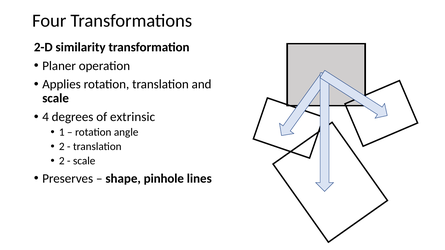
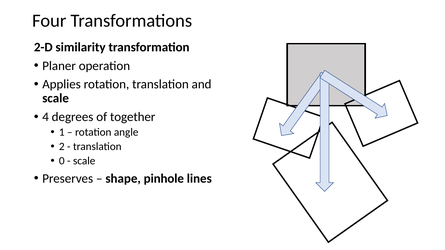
extrinsic: extrinsic -> together (133, 117)
2: 2 -> 0 (62, 161)
